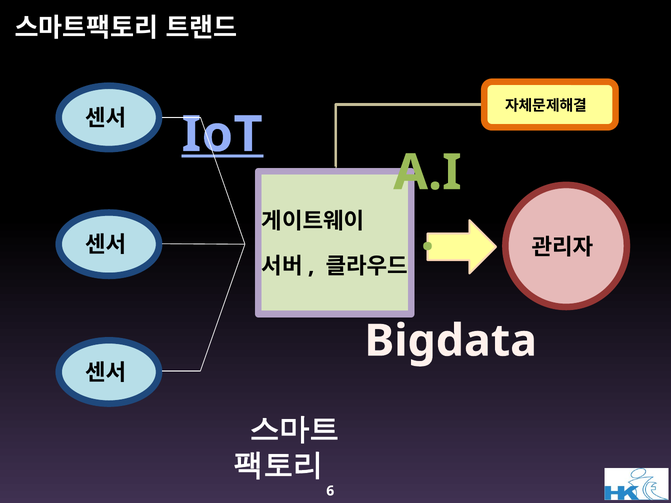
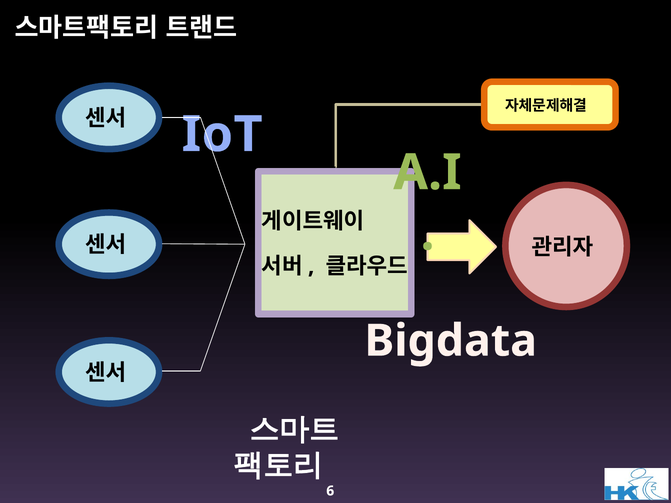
IoT underline: present -> none (222, 135)
